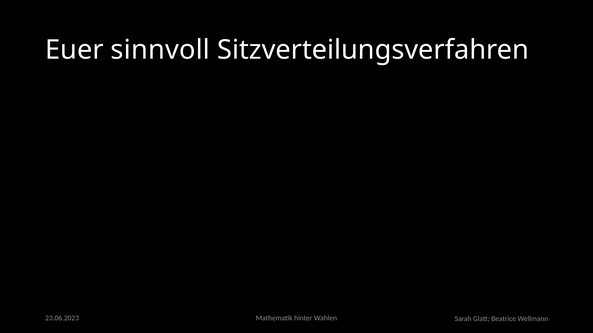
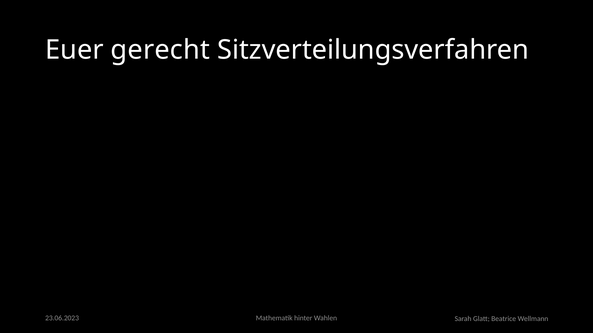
sinnvoll: sinnvoll -> gerecht (160, 50)
